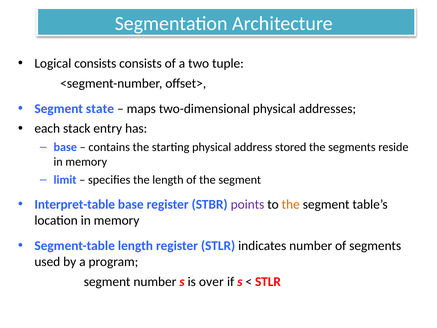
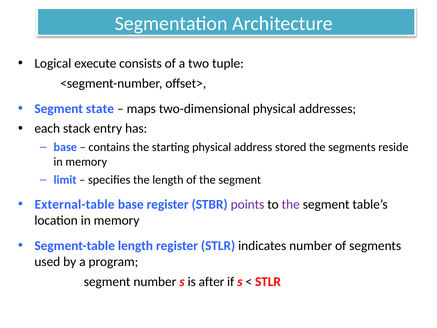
Logical consists: consists -> execute (95, 63)
Interpret-table: Interpret-table -> External-table (75, 204)
the colour: orange -> purple (291, 204)
over: over -> after (211, 281)
